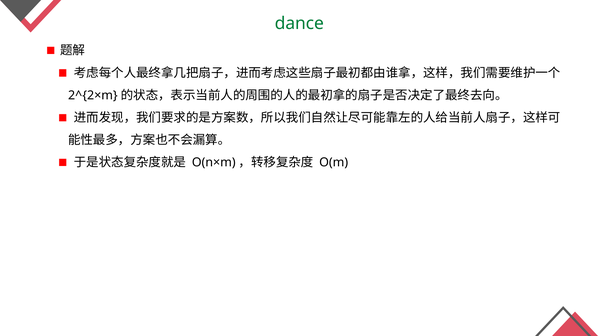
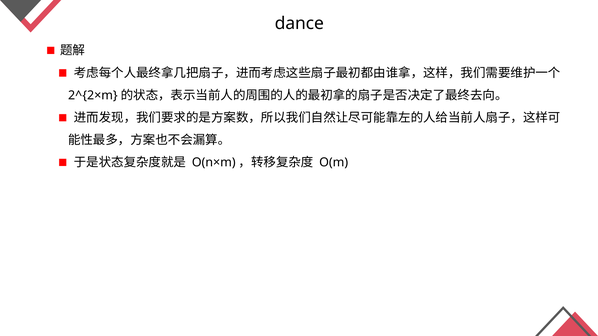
dance colour: green -> black (299, 23)
